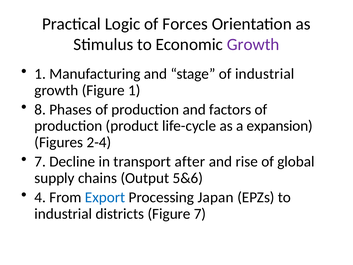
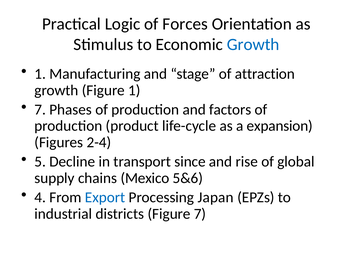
Growth colour: purple -> blue (253, 44)
of industrial: industrial -> attraction (265, 74)
8: 8 -> 7 (40, 109)
7: 7 -> 5 (40, 162)
after: after -> since (190, 162)
Output: Output -> Mexico (145, 178)
